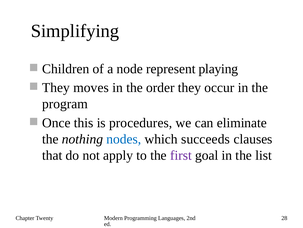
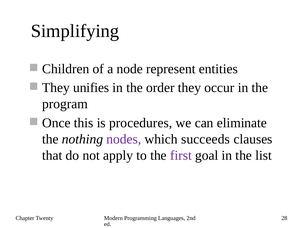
playing: playing -> entities (218, 69)
moves: moves -> unifies (91, 87)
nodes colour: blue -> purple (124, 139)
